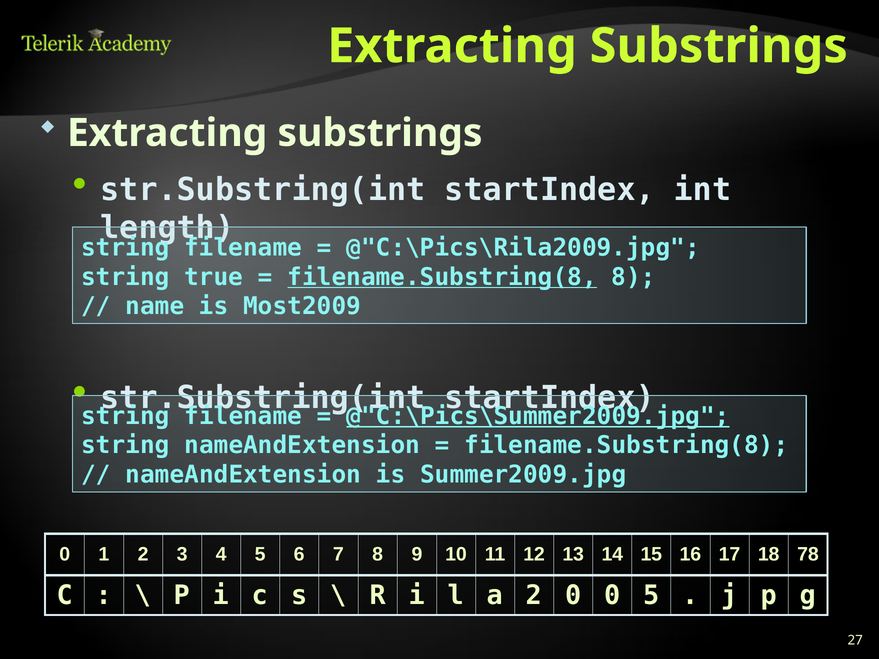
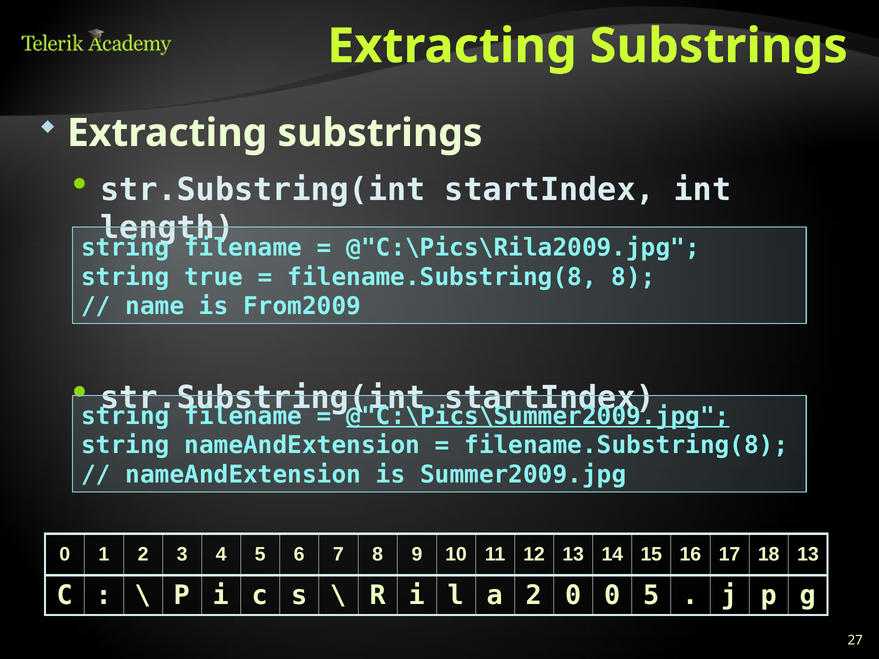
filename.Substring(8 underline: present -> none (442, 277)
Most2009: Most2009 -> From2009 (302, 306)
18 78: 78 -> 13 (808, 555)
